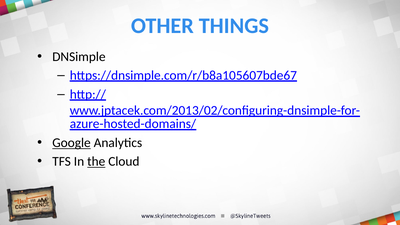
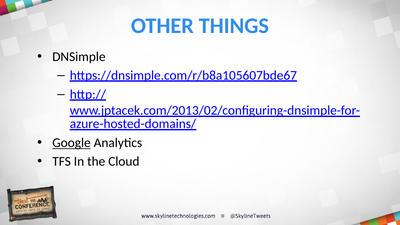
the underline: present -> none (96, 162)
